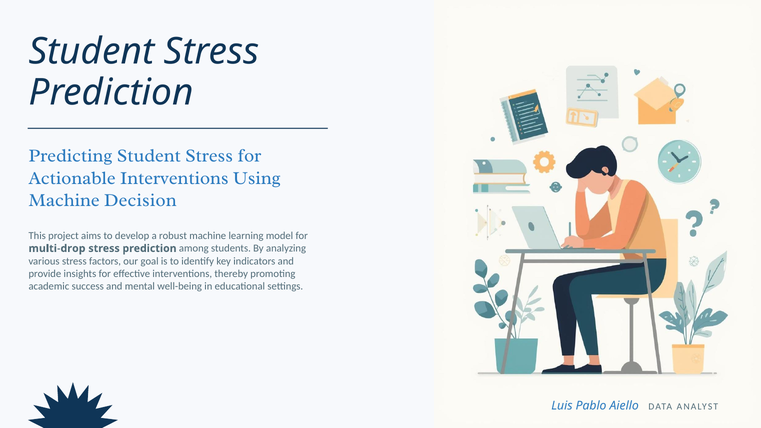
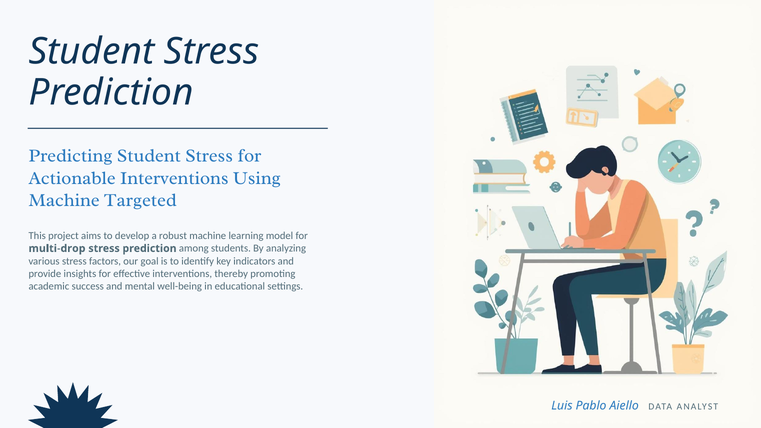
Decision: Decision -> Targeted (140, 200)
